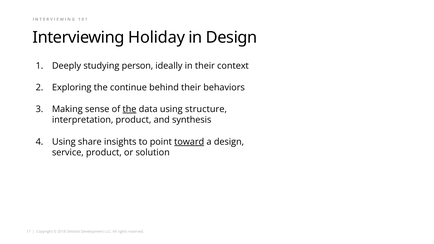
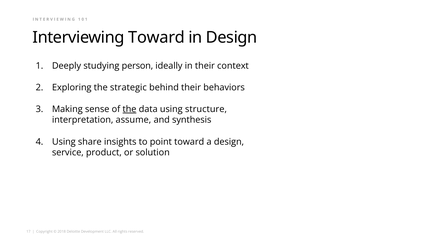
Interviewing Holiday: Holiday -> Toward (157, 37)
continue: continue -> strategic (128, 88)
interpretation product: product -> assume (133, 120)
toward underline: present -> none (189, 142)
